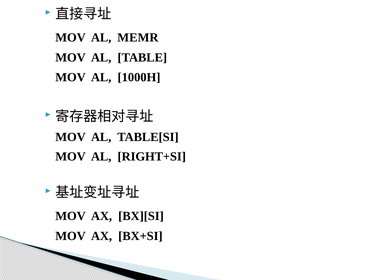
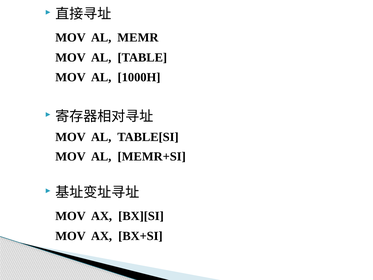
RIGHT+SI: RIGHT+SI -> MEMR+SI (152, 156)
